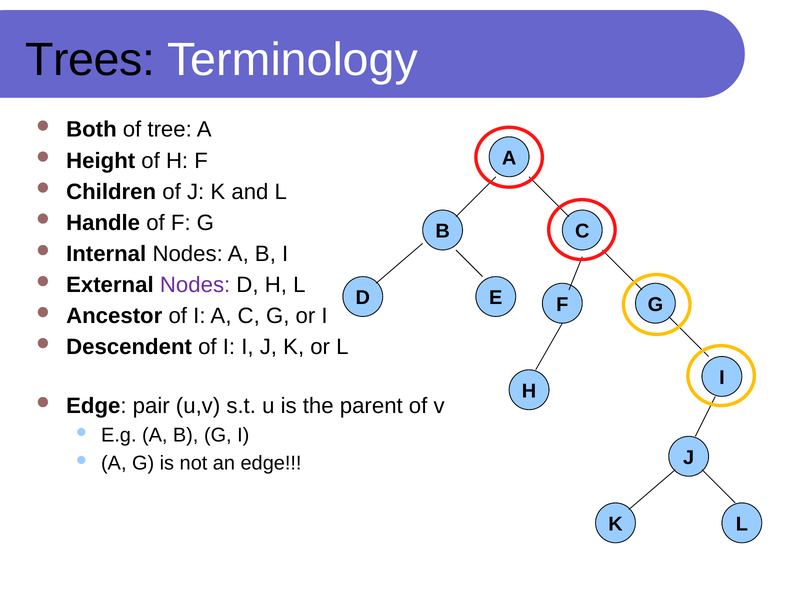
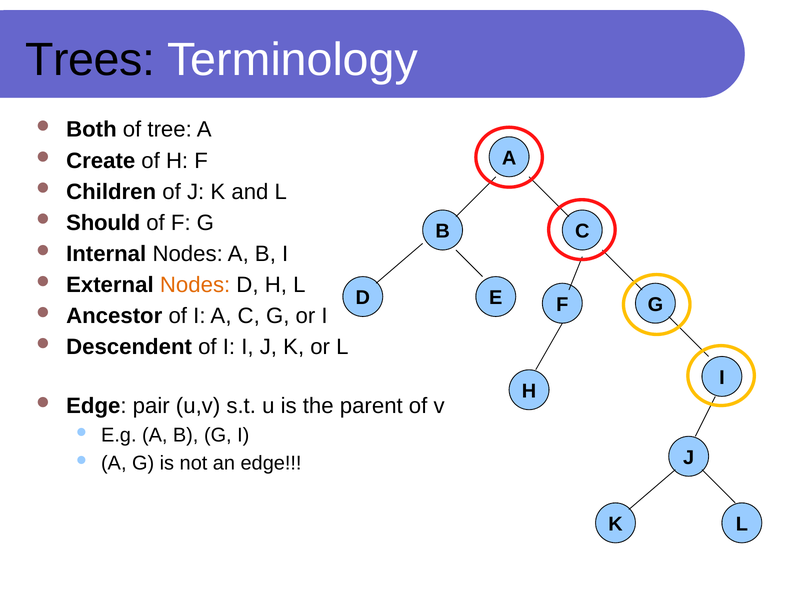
Height: Height -> Create (101, 161)
Handle: Handle -> Should (103, 223)
Nodes colour: purple -> orange (195, 285)
